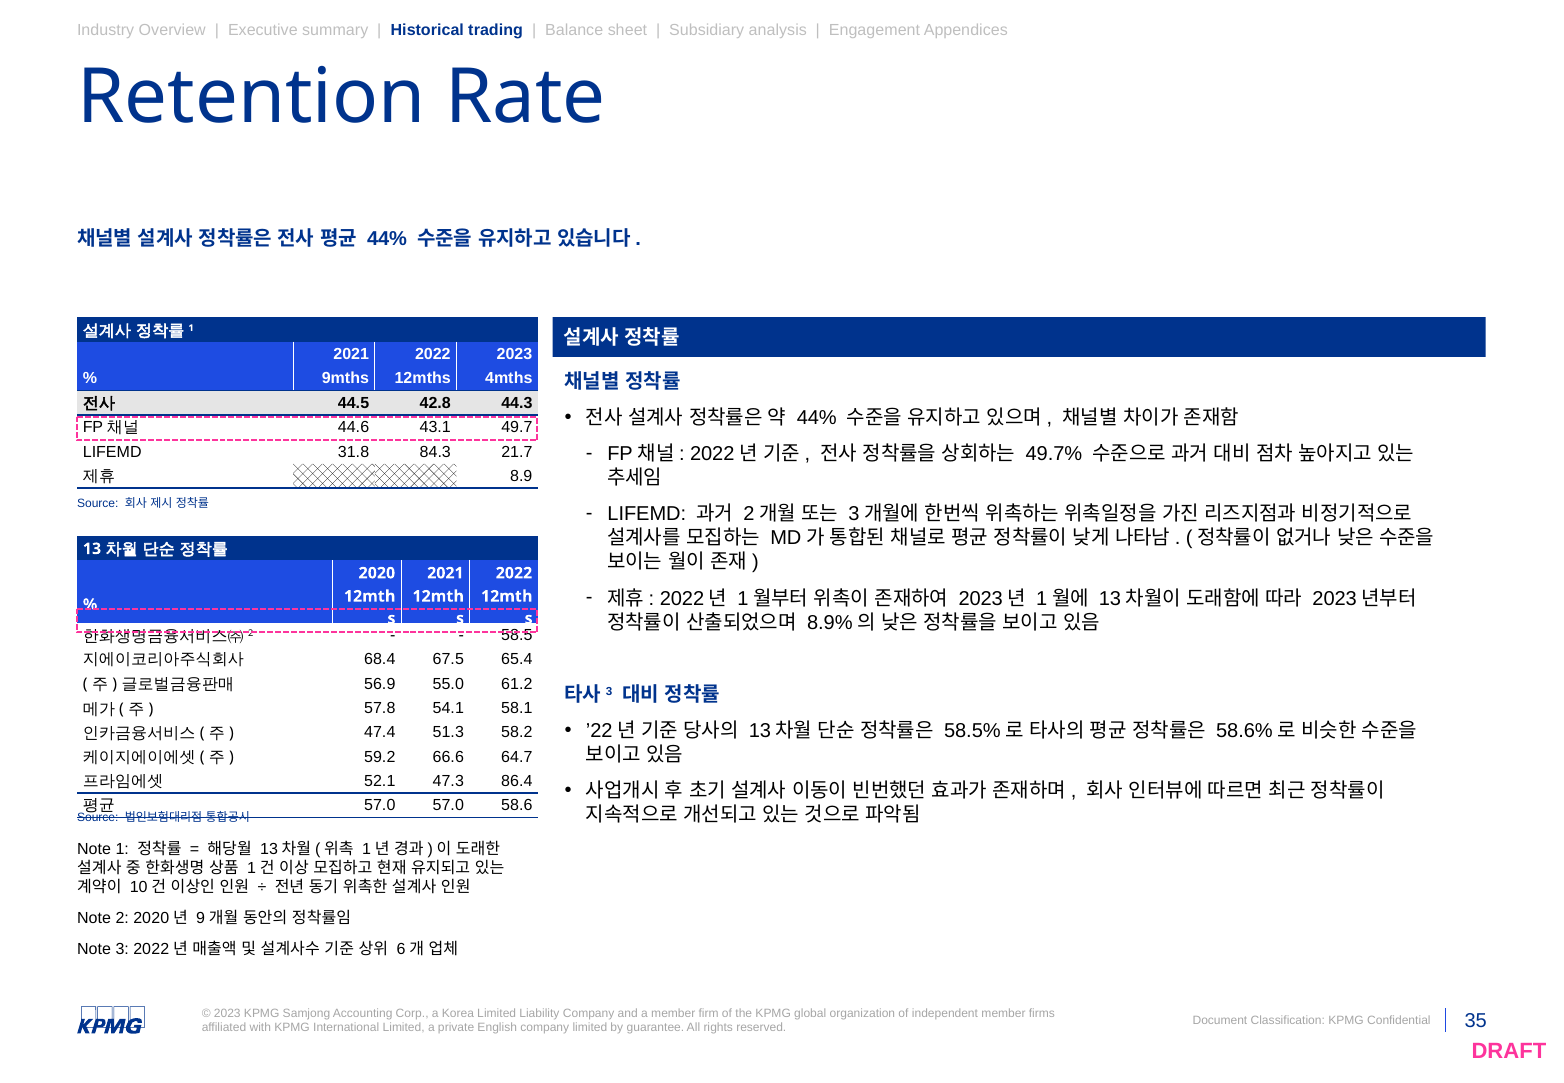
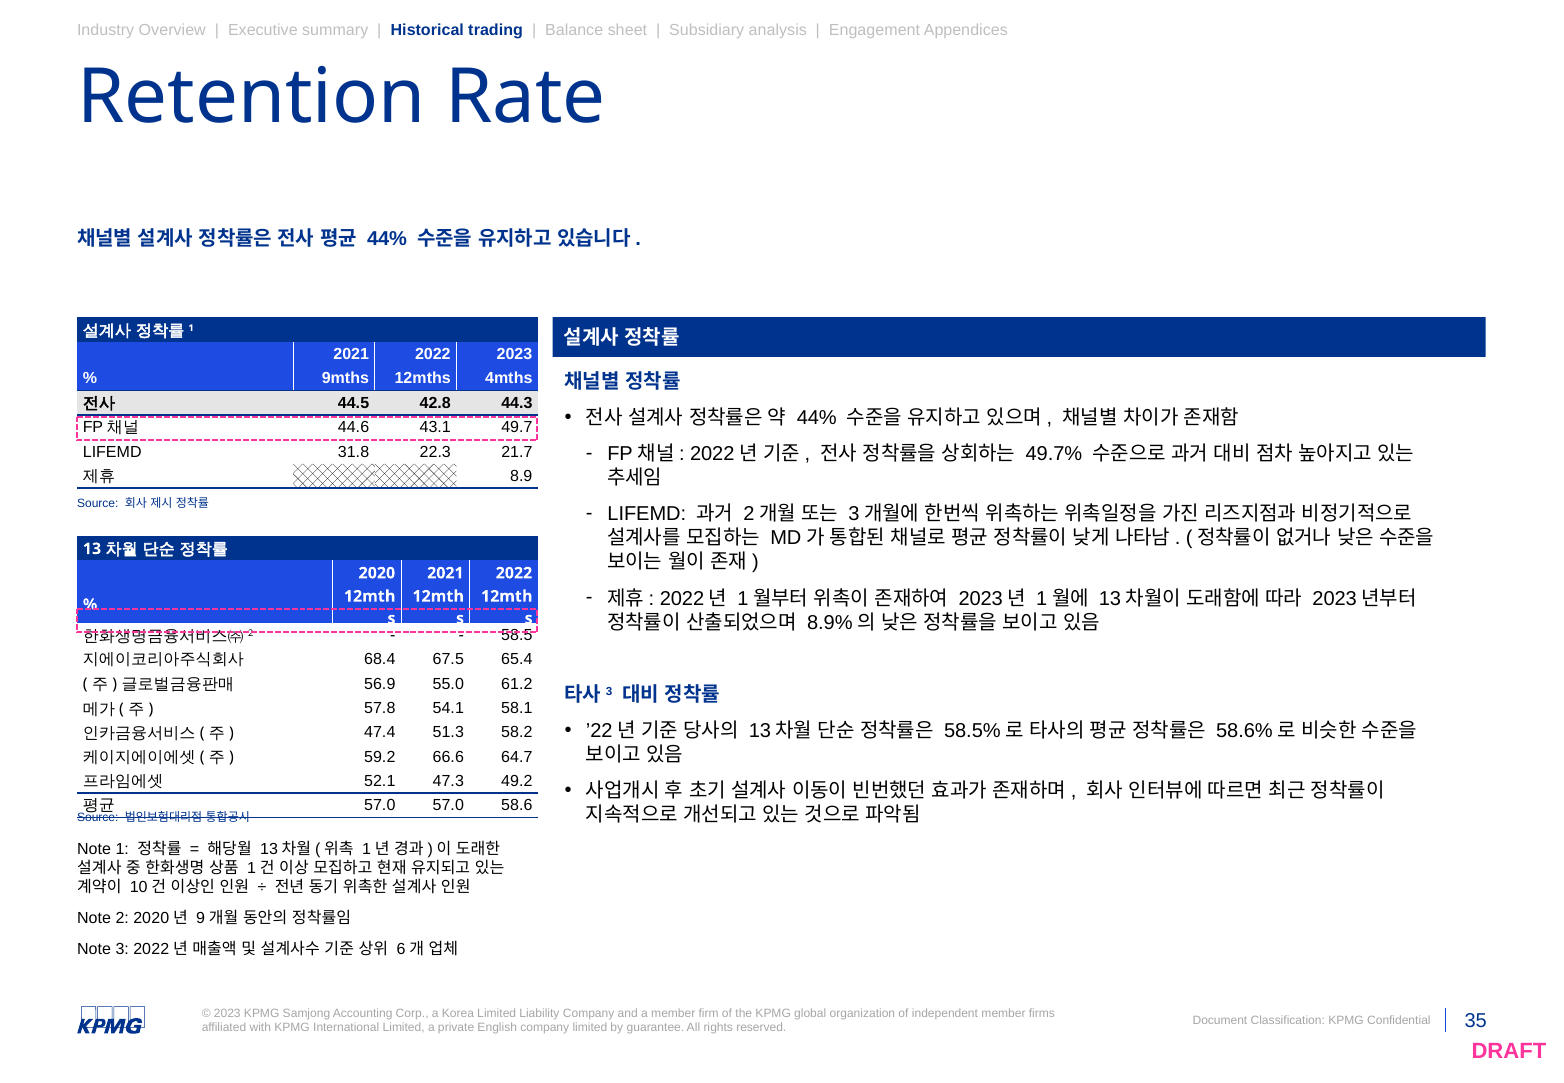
84.3: 84.3 -> 22.3 (435, 452)
86.4: 86.4 -> 49.2 (517, 781)
